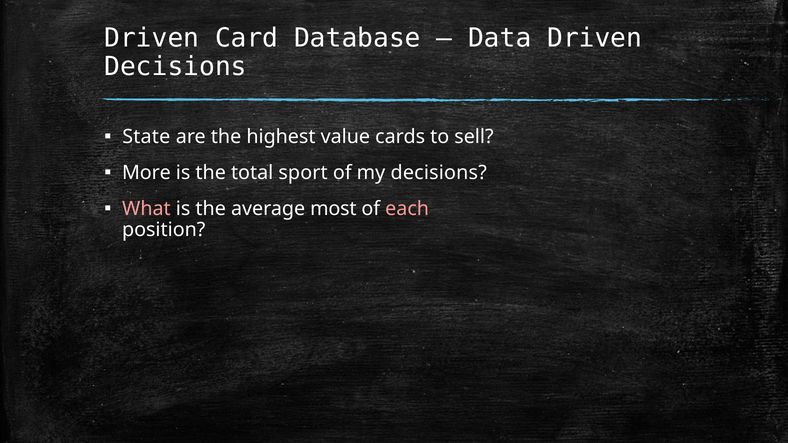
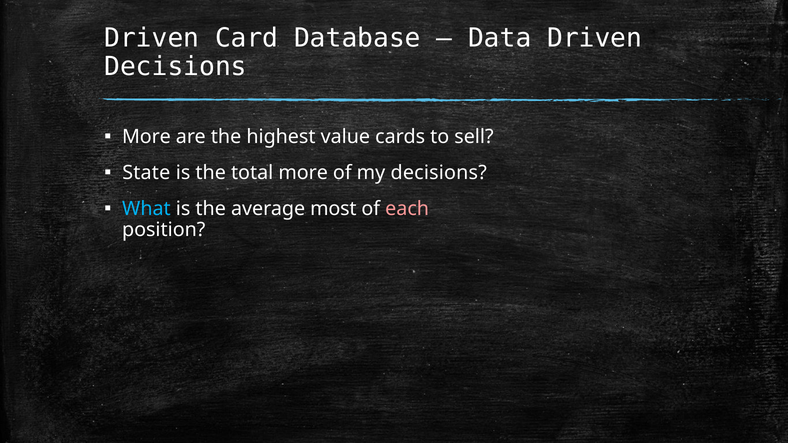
State: State -> More (146, 137)
More: More -> State (146, 173)
total sport: sport -> more (303, 173)
What colour: pink -> light blue (146, 209)
